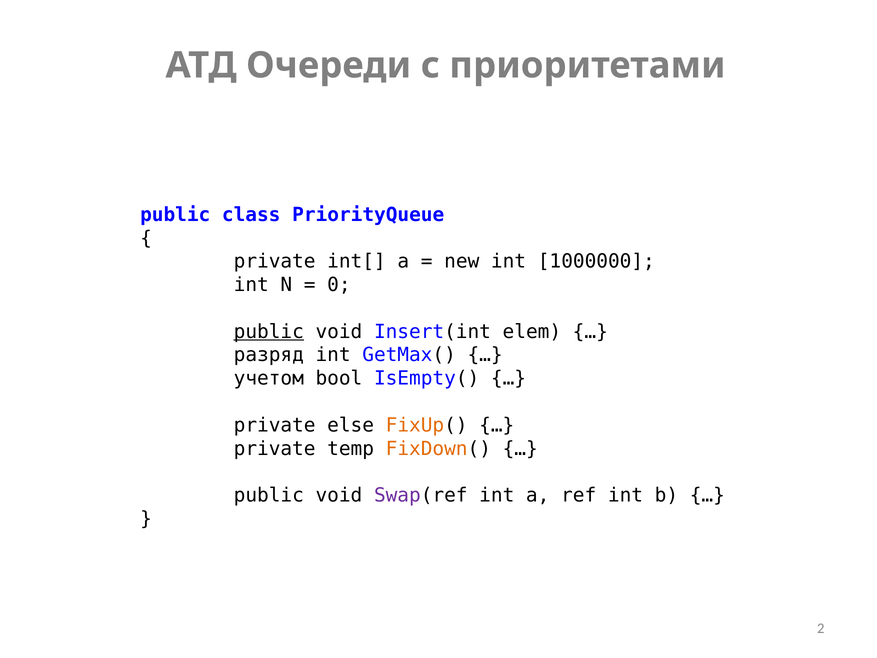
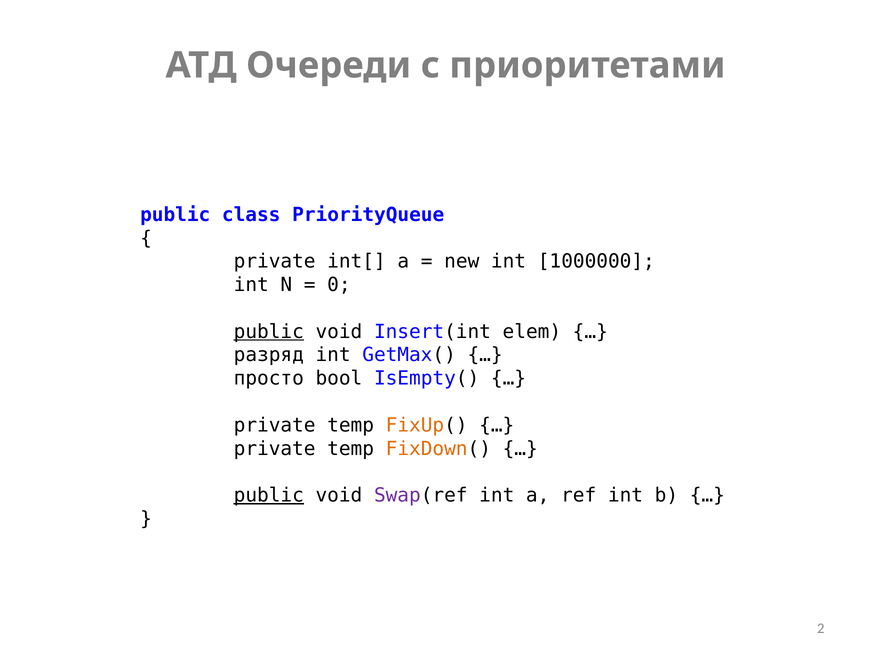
учетом: учетом -> просто (269, 378)
else: else -> temp (351, 425)
public underline: none -> present (269, 495)
